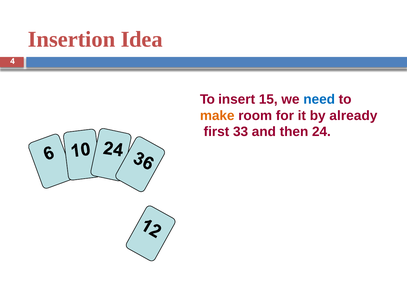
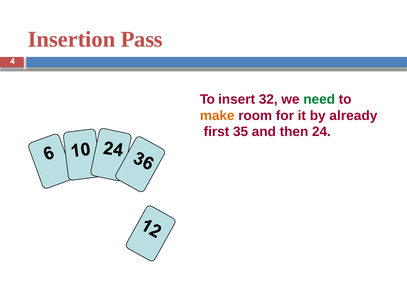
Idea: Idea -> Pass (142, 40)
15: 15 -> 32 (268, 99)
need colour: blue -> green (319, 99)
33: 33 -> 35 (241, 132)
